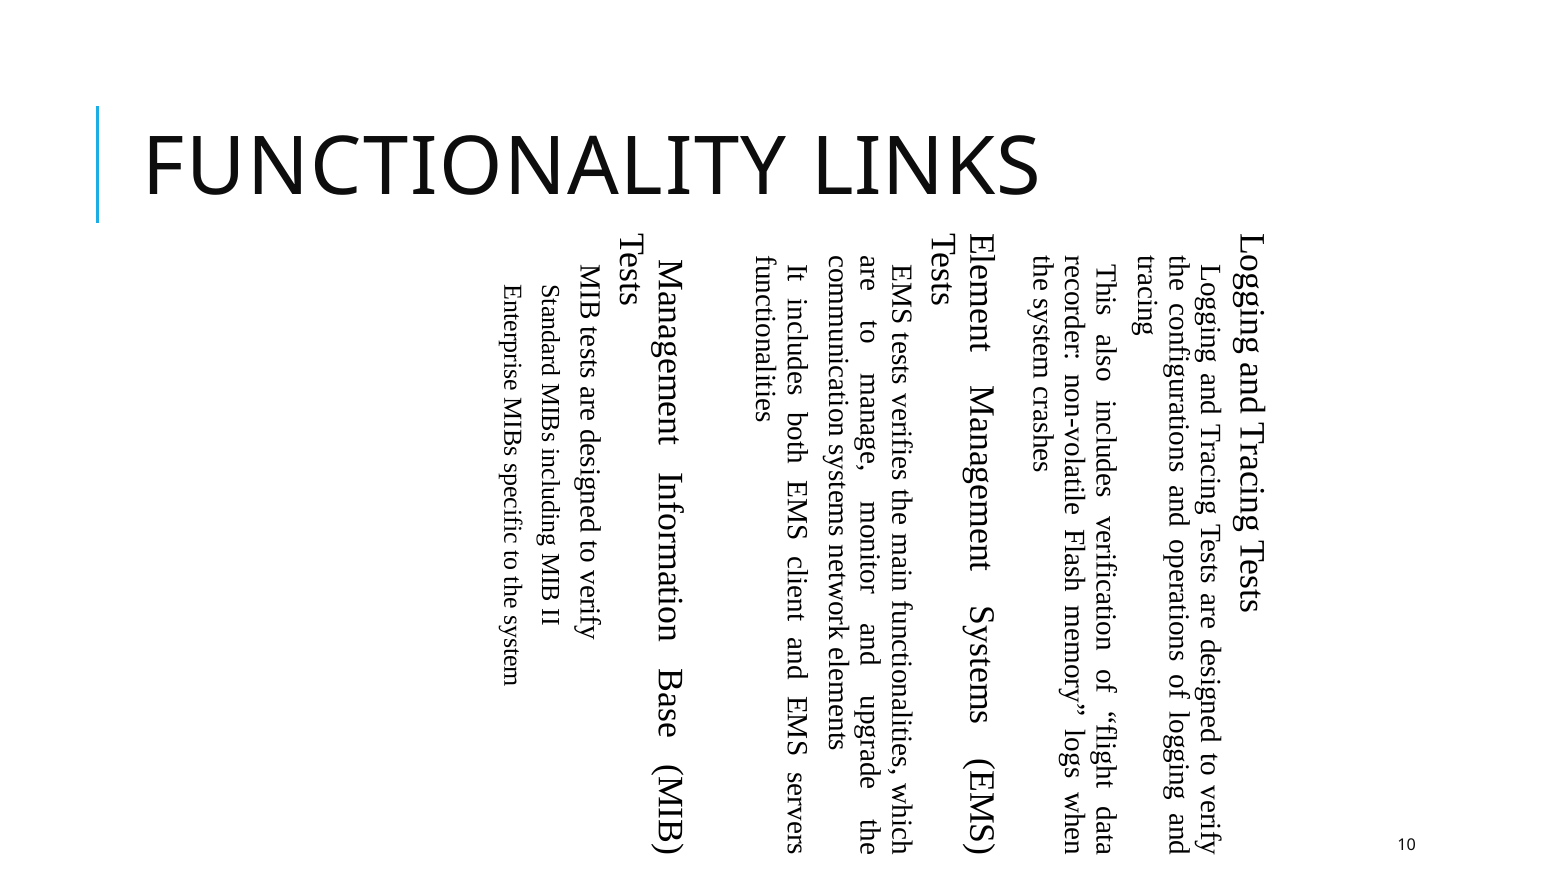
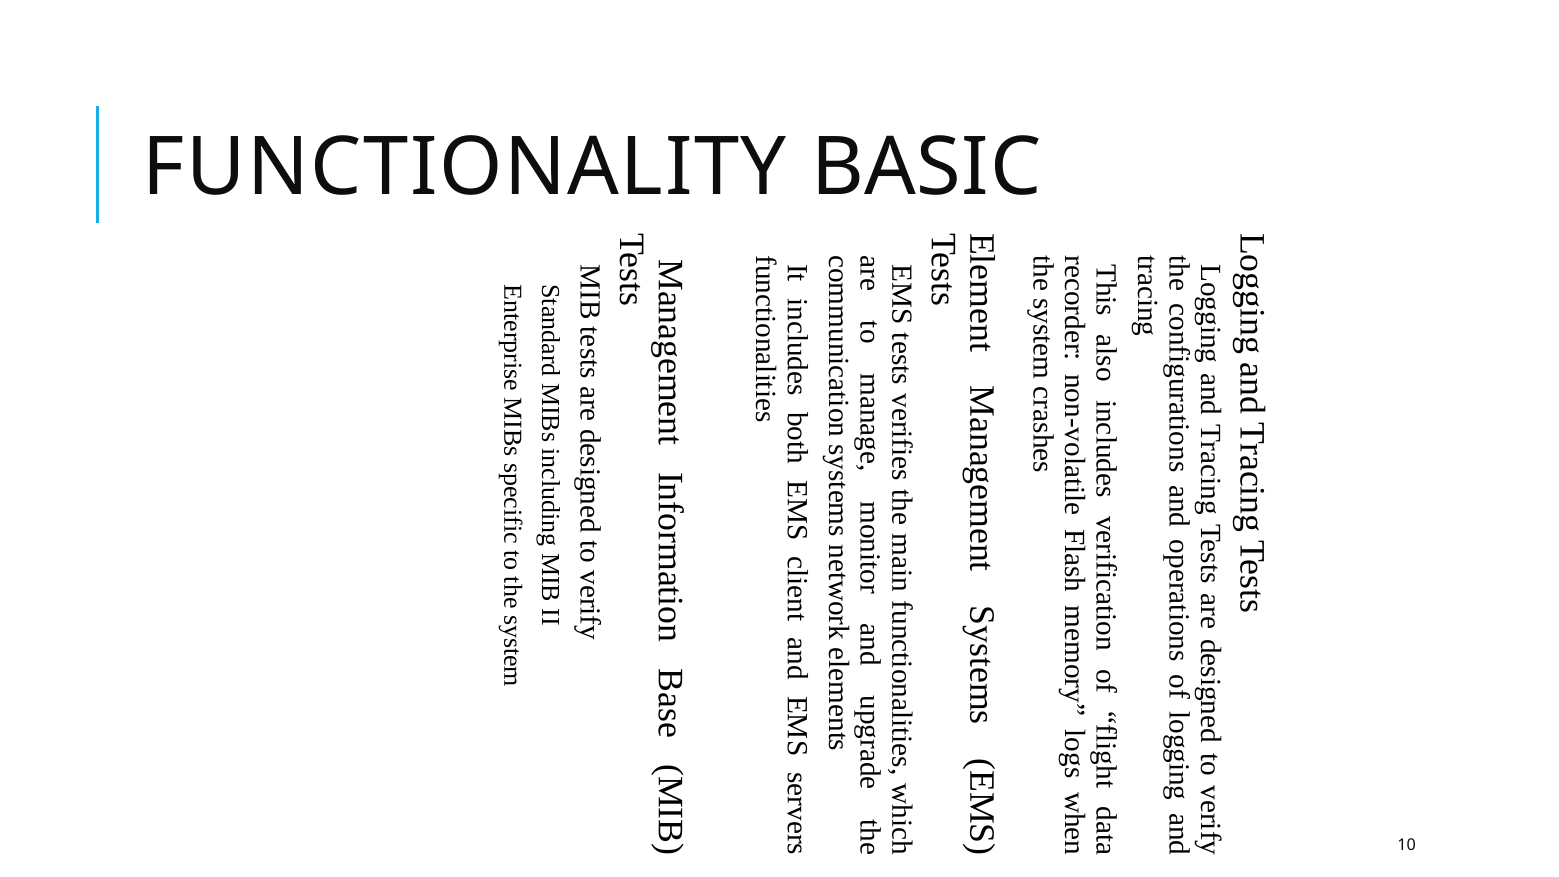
LINKS: LINKS -> BASIC (926, 167)
